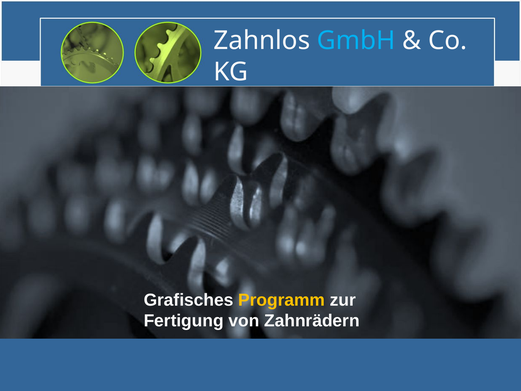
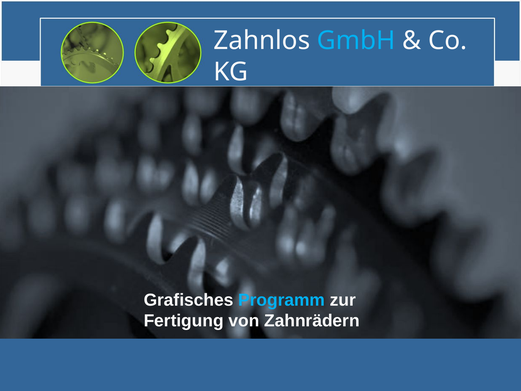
Programm colour: yellow -> light blue (282, 300)
